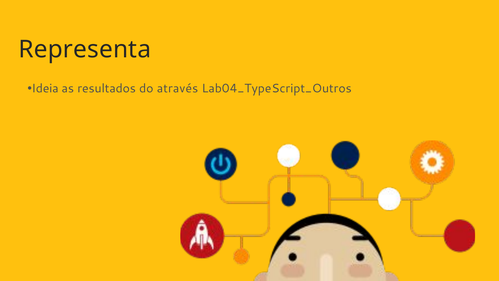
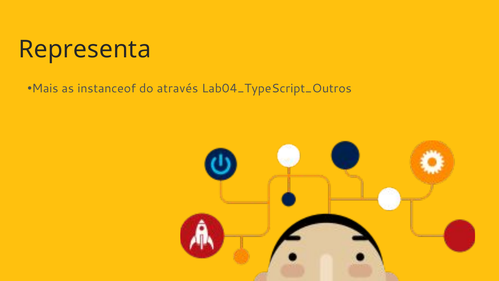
Ideia: Ideia -> Mais (45, 89)
resultados: resultados -> instanceof (107, 89)
